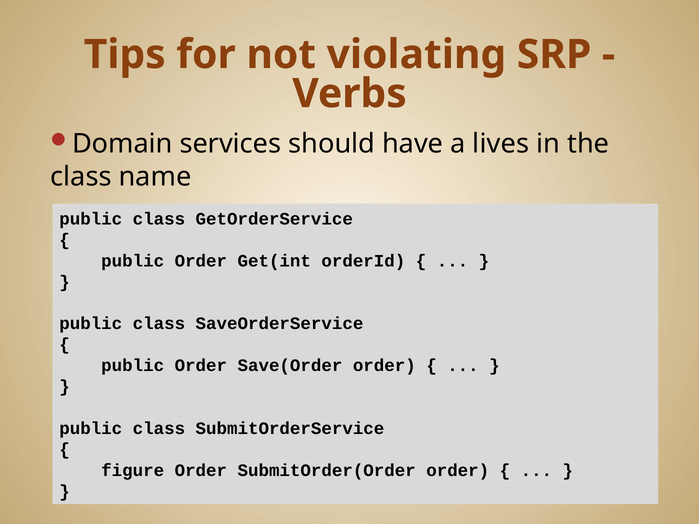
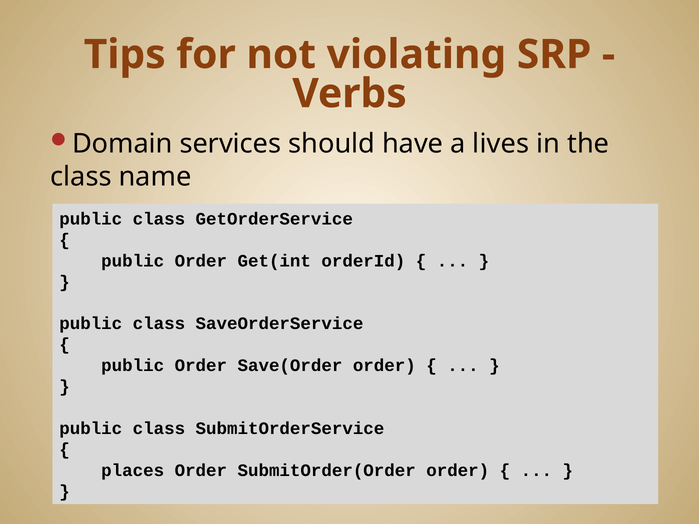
figure: figure -> places (133, 471)
